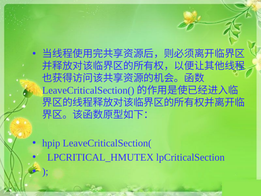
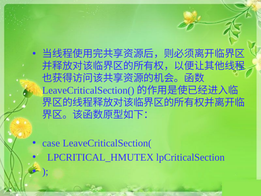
hpip: hpip -> case (51, 143)
